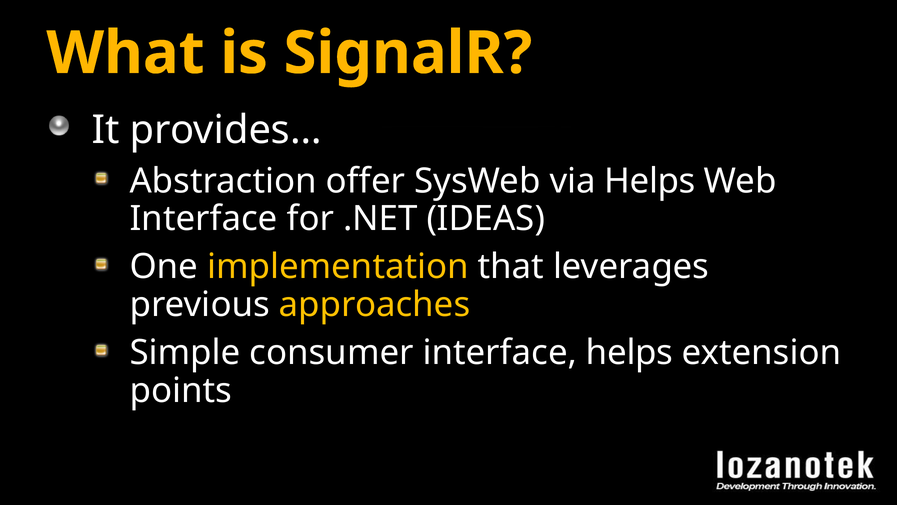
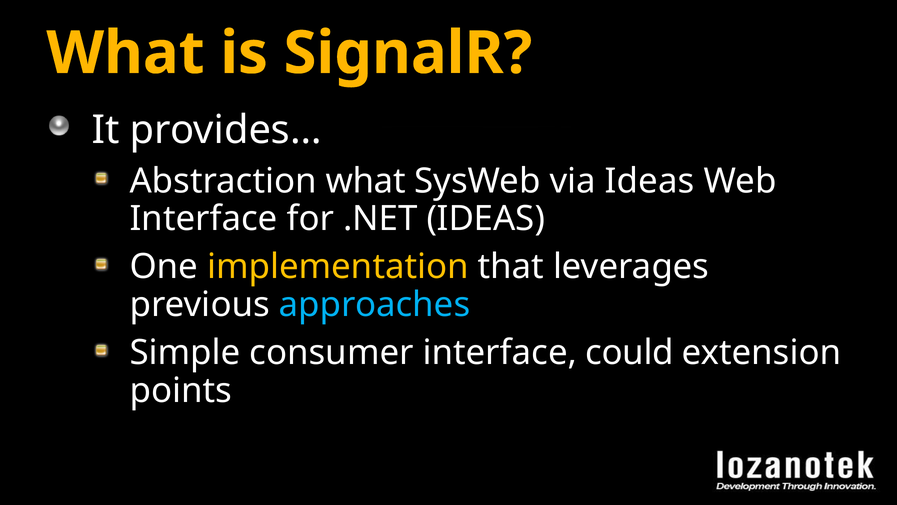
Abstraction offer: offer -> what (366, 181)
via Helps: Helps -> Ideas (650, 181)
approaches colour: yellow -> light blue (375, 304)
interface helps: helps -> could (630, 353)
